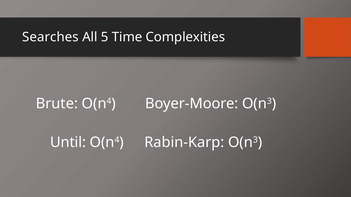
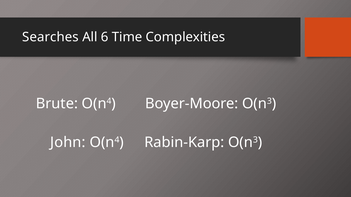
5: 5 -> 6 (105, 37)
Until: Until -> John (68, 143)
